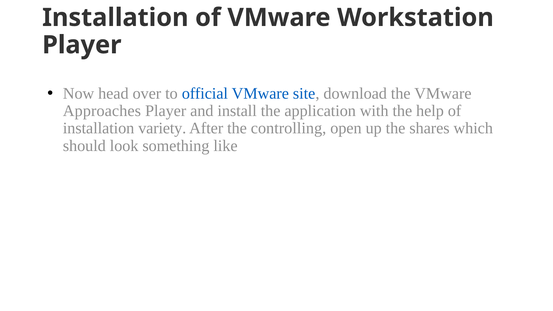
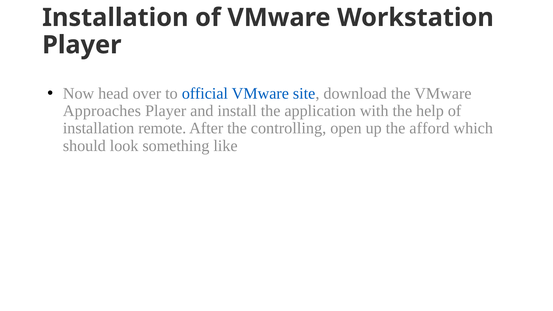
variety: variety -> remote (162, 128)
shares: shares -> afford (429, 128)
